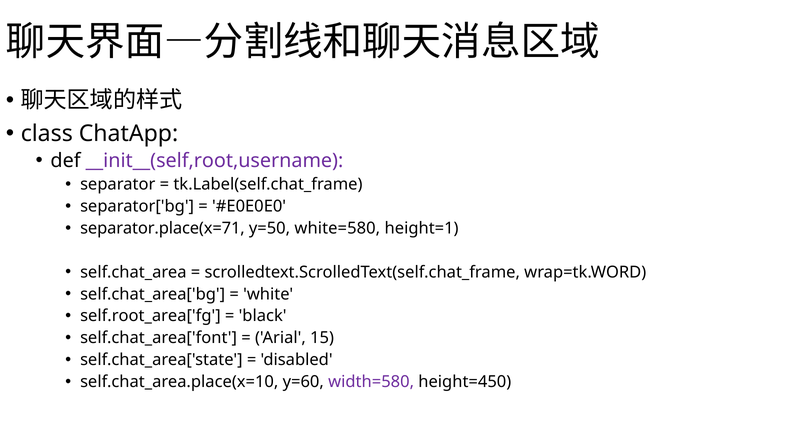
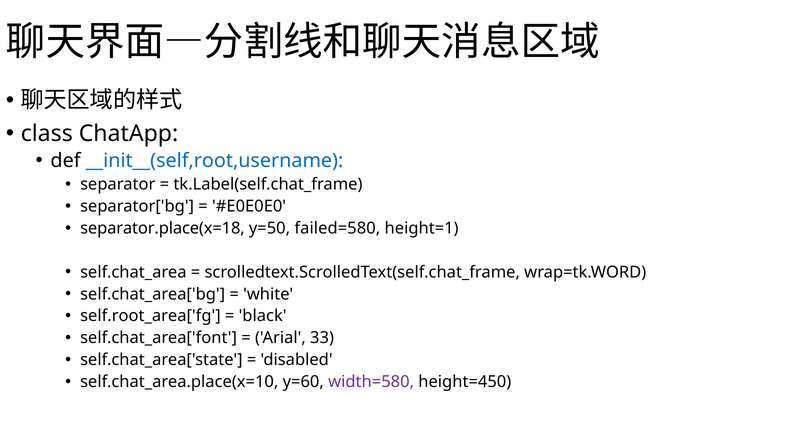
__init__(self,root,username colour: purple -> blue (215, 161)
separator.place(x=71: separator.place(x=71 -> separator.place(x=18 (162, 229)
white=580: white=580 -> failed=580 (337, 229)
15: 15 -> 33 (322, 338)
